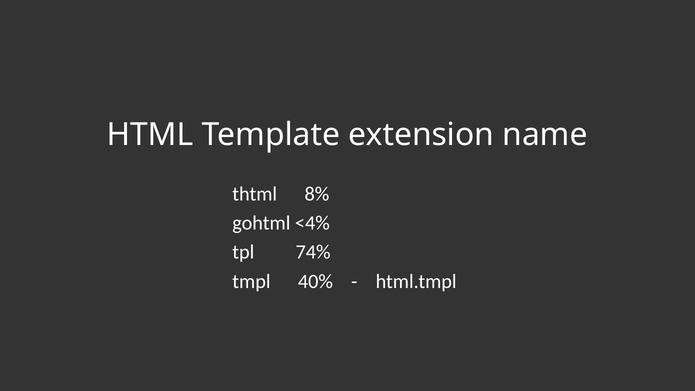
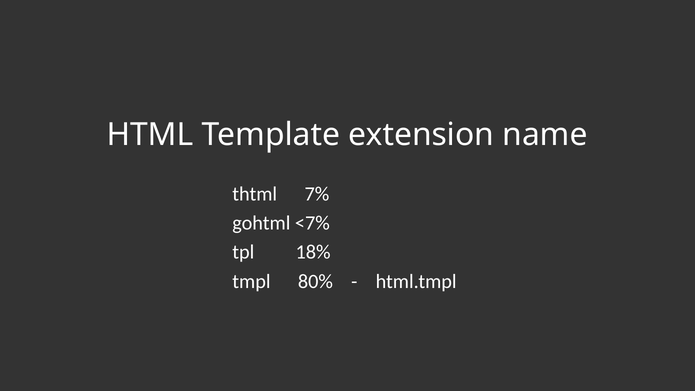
8%: 8% -> 7% (317, 194)
<4%: <4% -> <7% (312, 223)
74%: 74% -> 18% (313, 252)
40%: 40% -> 80% (315, 281)
